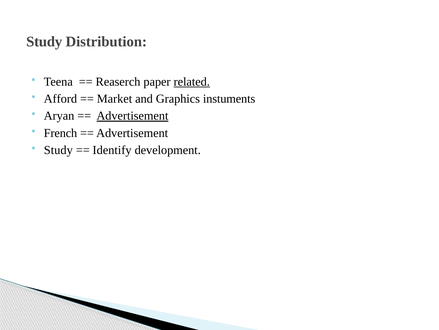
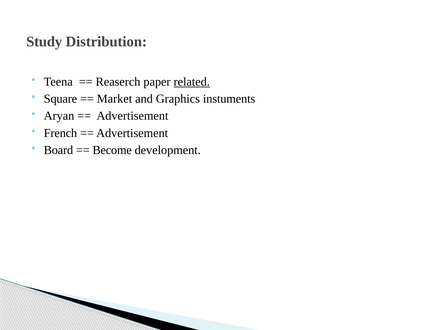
Afford: Afford -> Square (60, 99)
Advertisement underline: present -> none (132, 116)
Study: Study -> Board (58, 150)
Identify: Identify -> Become (112, 150)
